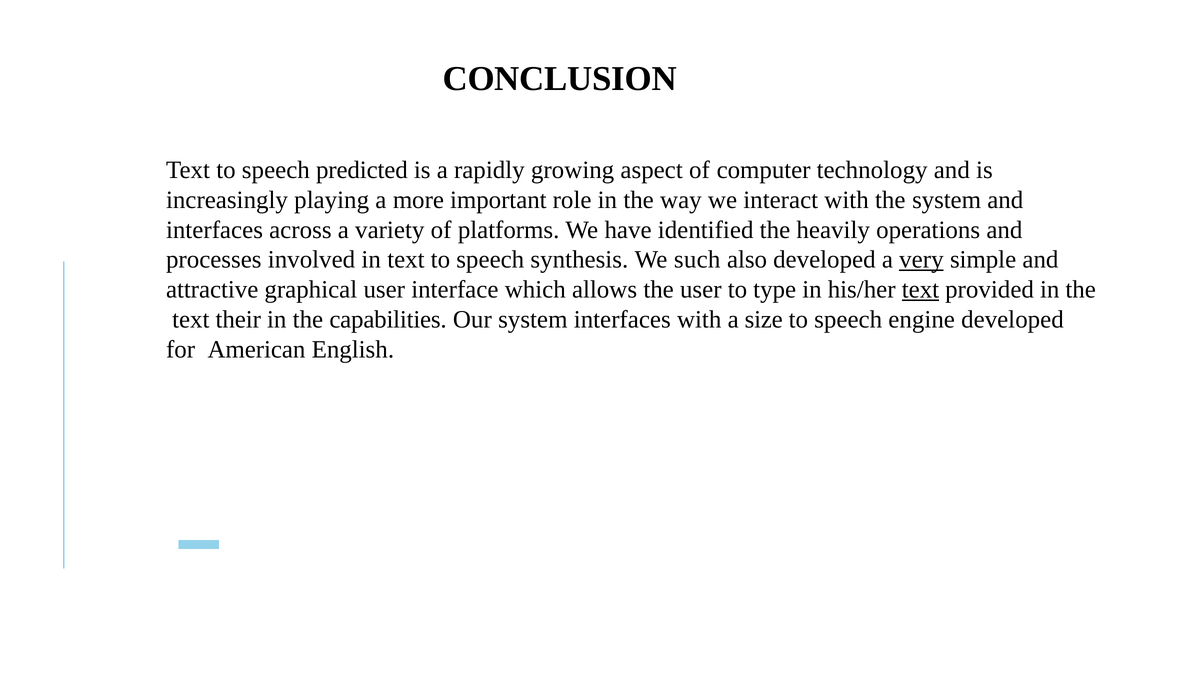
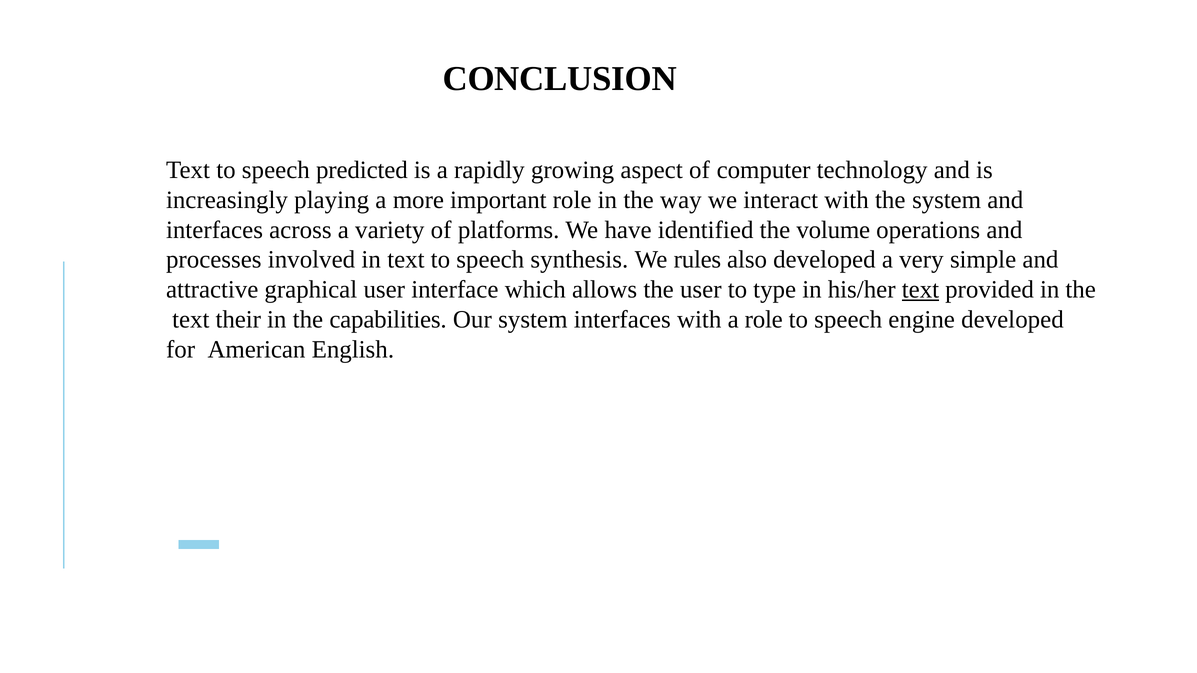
heavily: heavily -> volume (833, 230)
such: such -> rules (697, 260)
very underline: present -> none (921, 260)
a size: size -> role (764, 320)
